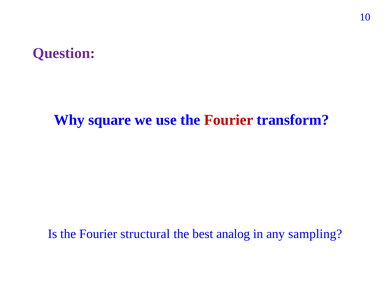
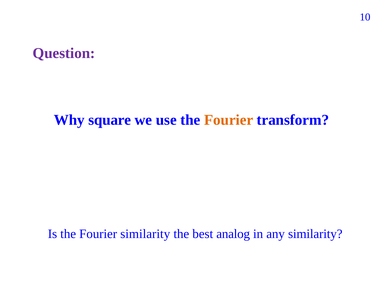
Fourier colour: red -> orange (229, 120)
Fourier structural: structural -> similarity (145, 234)
any sampling: sampling -> similarity (315, 234)
